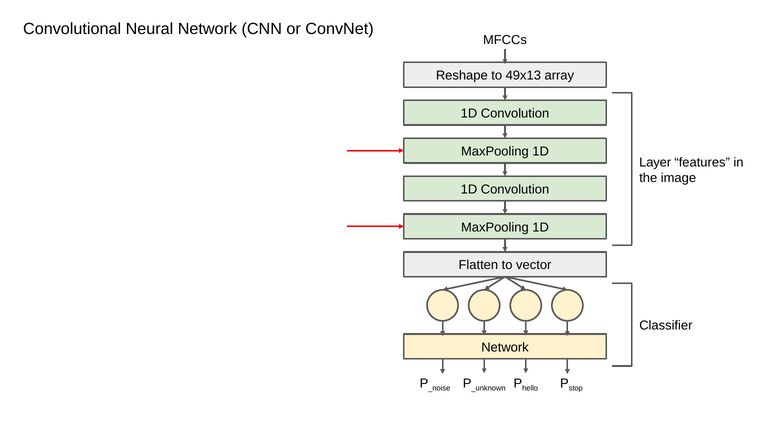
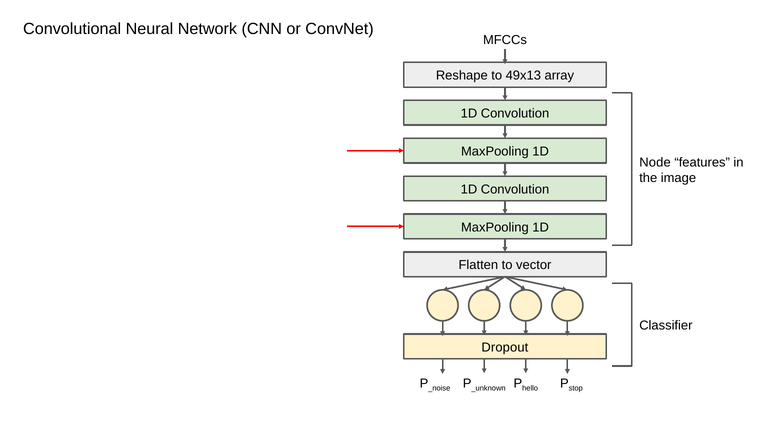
Layer: Layer -> Node (655, 163)
Network: Network -> Dropout (505, 347)
